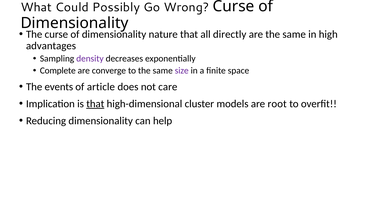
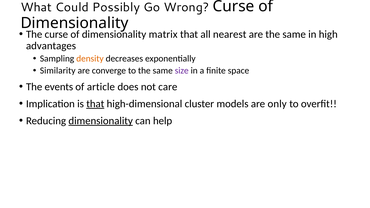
nature: nature -> matrix (163, 34)
directly: directly -> nearest (230, 34)
density colour: purple -> orange (90, 59)
Complete: Complete -> Similarity (58, 71)
root: root -> only (277, 104)
dimensionality underline: none -> present (101, 121)
